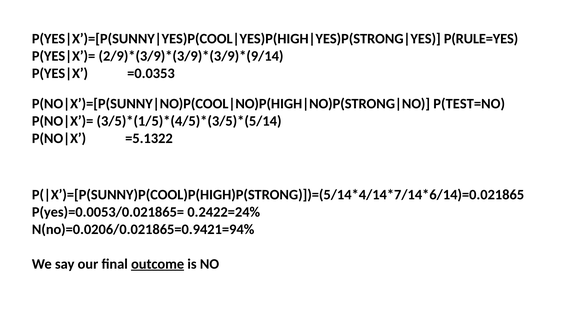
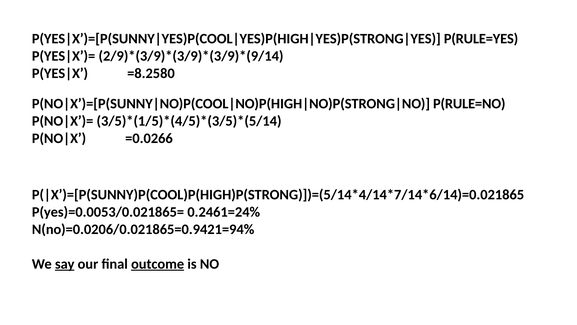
=0.0353: =0.0353 -> =8.2580 (151, 73)
P(TEST=NO: P(TEST=NO -> P(RULE=NO (469, 104)
=5.1322: =5.1322 -> =0.0266 (149, 138)
0.2422=24%: 0.2422=24% -> 0.2461=24% (224, 212)
say underline: none -> present (65, 264)
